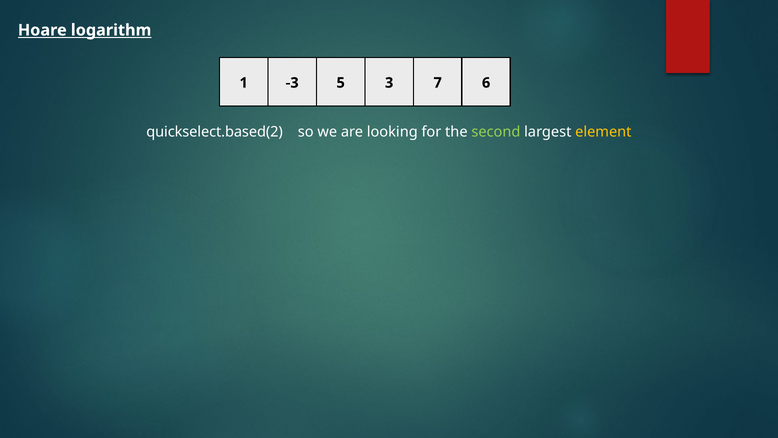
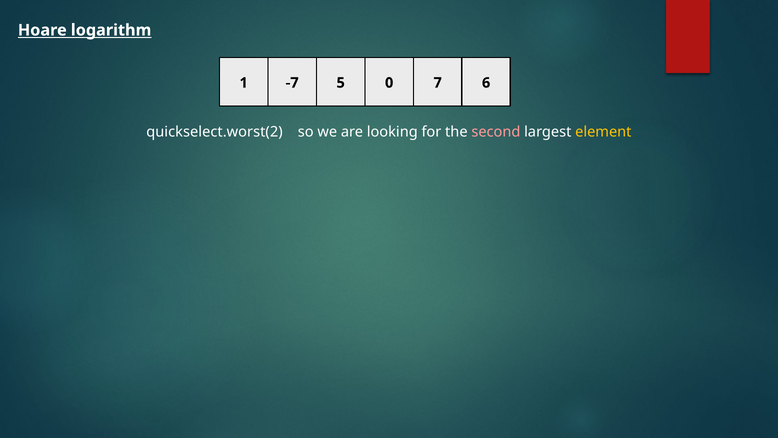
-3: -3 -> -7 (292, 83)
3: 3 -> 0 (389, 83)
quickselect.based(2: quickselect.based(2 -> quickselect.worst(2 (214, 132)
second colour: light green -> pink (496, 132)
